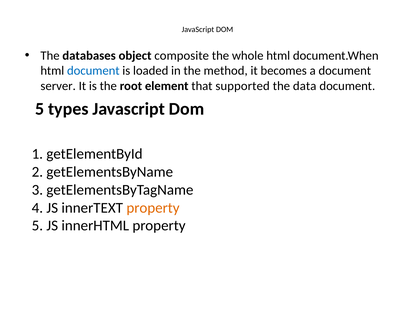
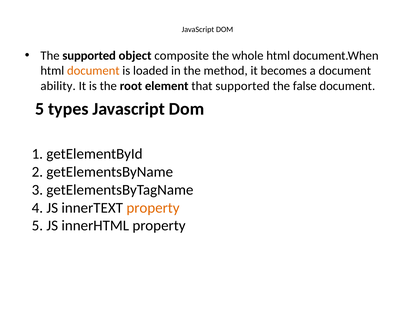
The databases: databases -> supported (89, 56)
document colour: blue -> orange (93, 71)
server: server -> ability (58, 86)
data: data -> false (305, 86)
